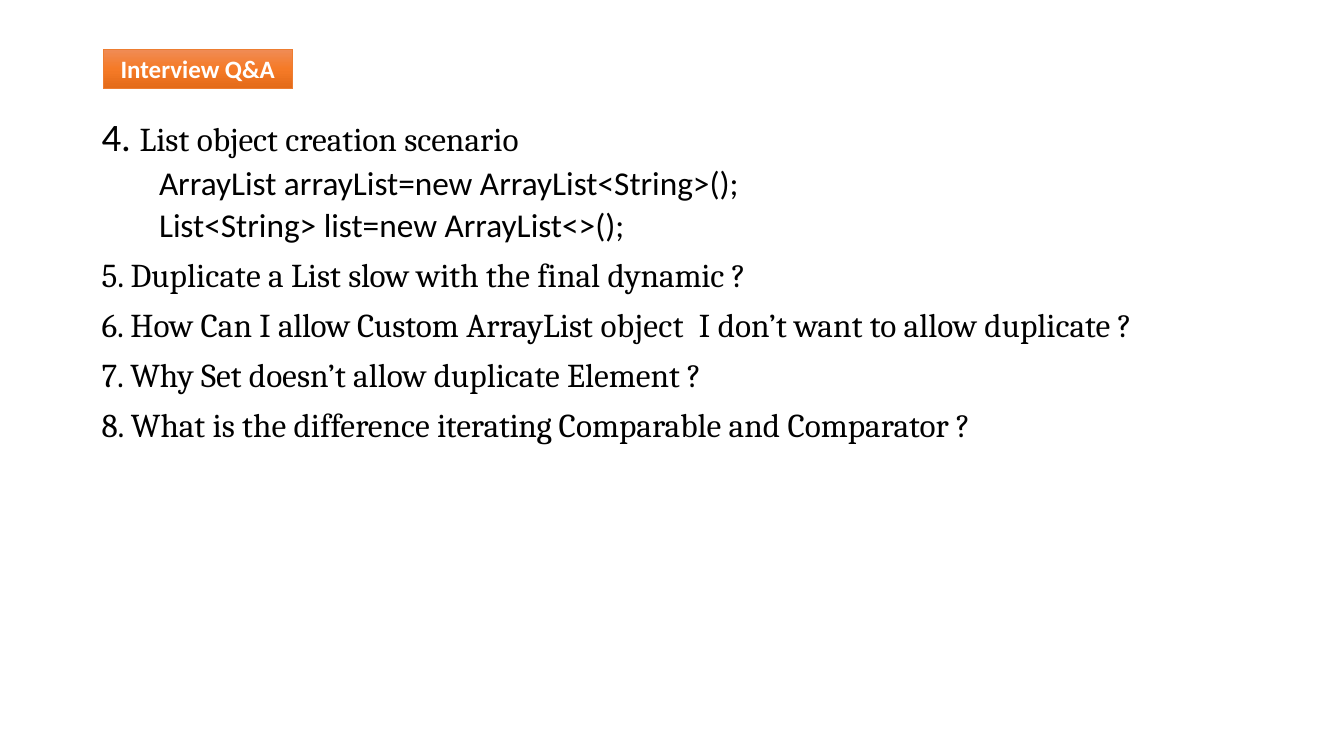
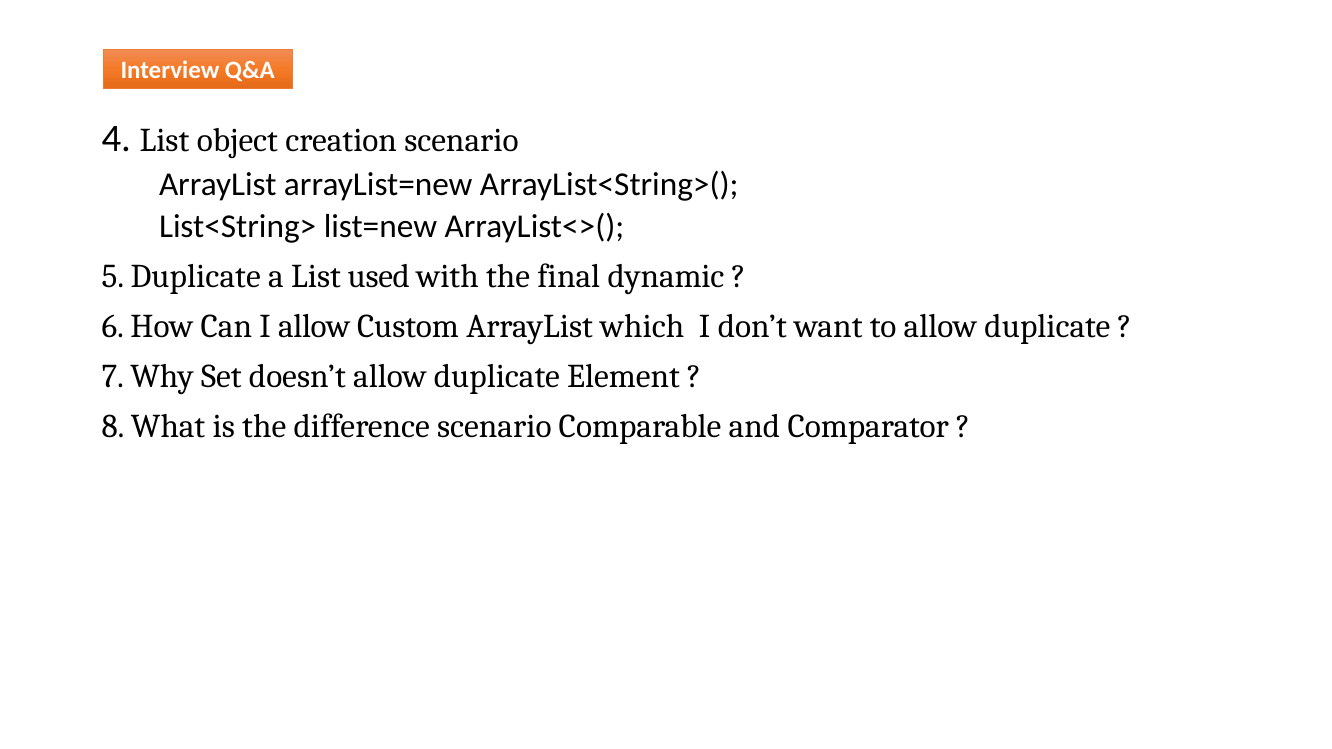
slow: slow -> used (379, 277)
ArrayList object: object -> which (642, 327)
difference iterating: iterating -> scenario (494, 426)
